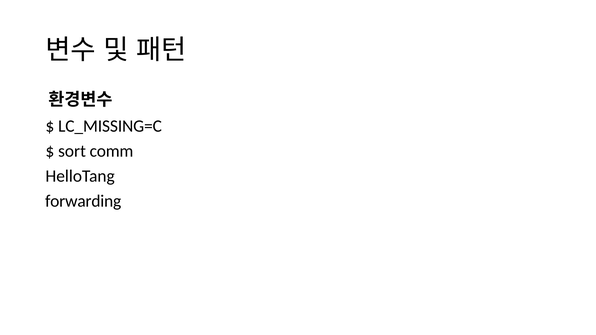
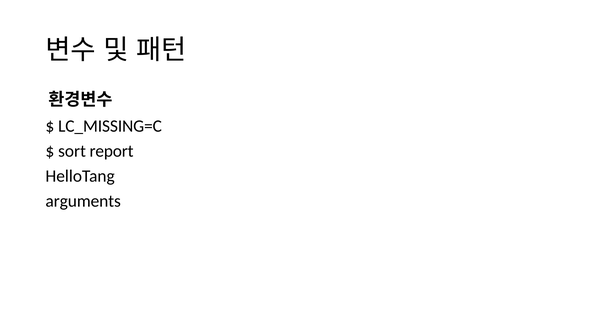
comm: comm -> report (111, 151)
forwarding: forwarding -> arguments (83, 201)
